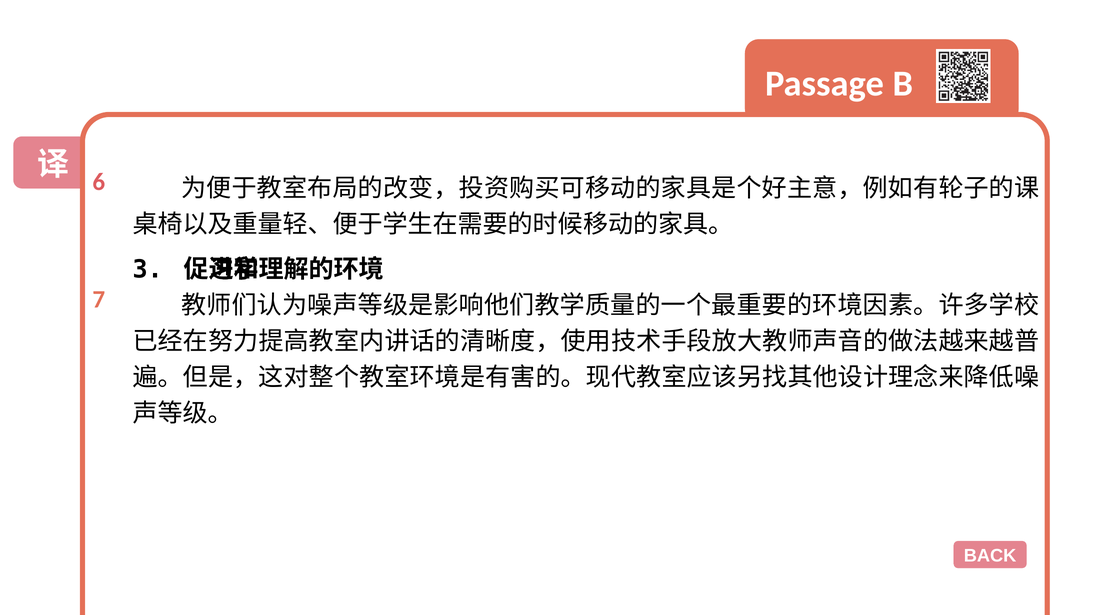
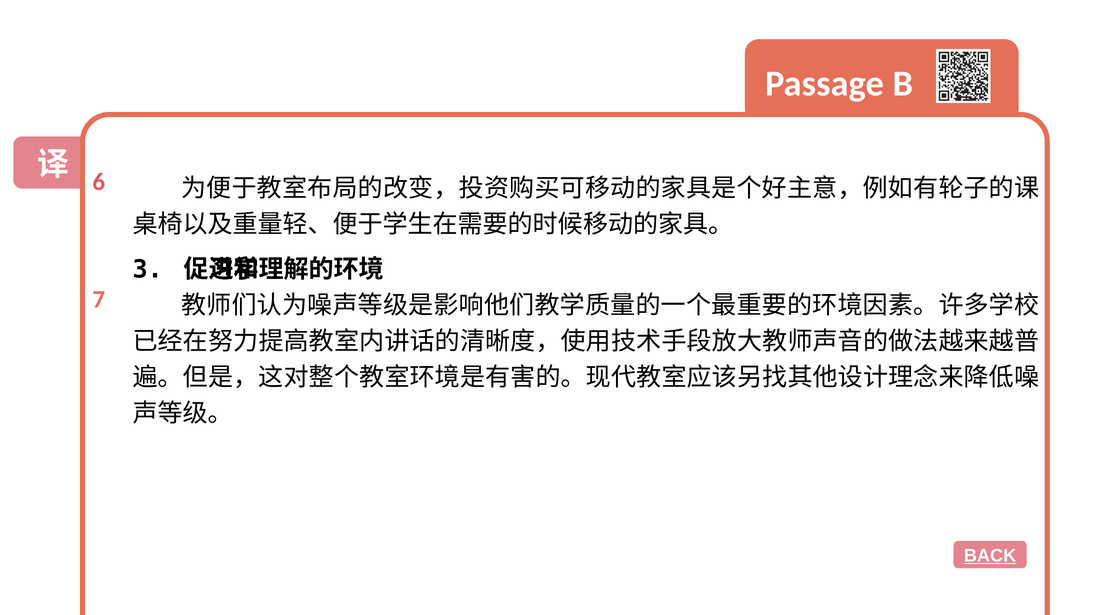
BACK underline: none -> present (990, 556)
